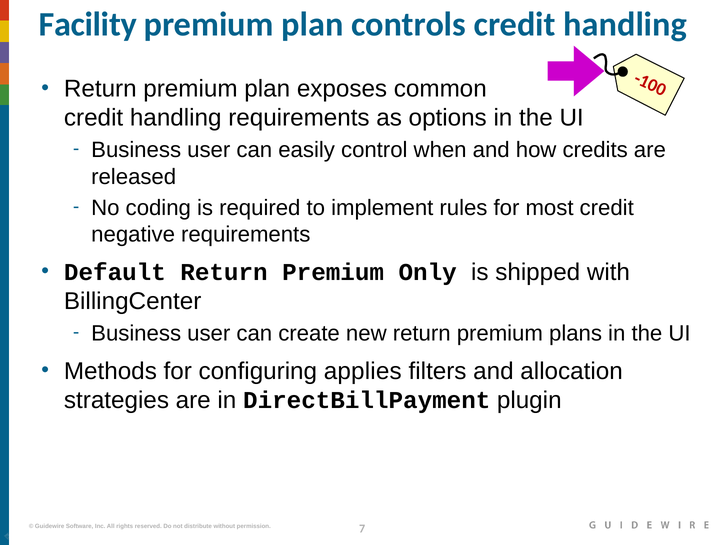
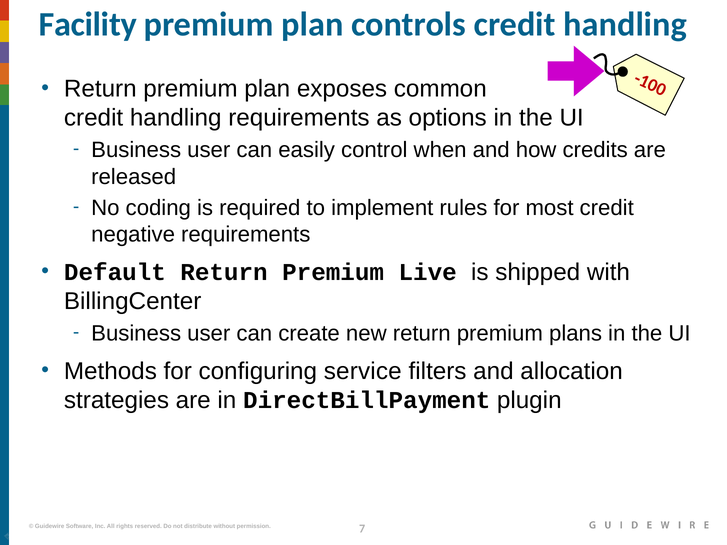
Only: Only -> Live (428, 272)
applies: applies -> service (363, 371)
